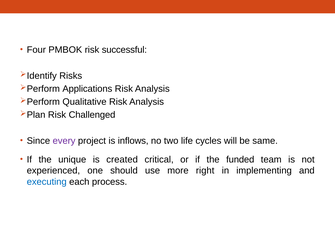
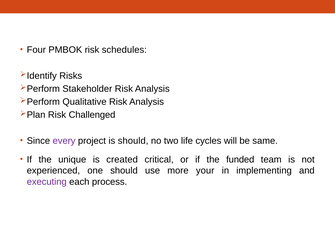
successful: successful -> schedules (124, 50)
Applications: Applications -> Stakeholder (87, 89)
is inflows: inflows -> should (133, 141)
right: right -> your (205, 171)
executing colour: blue -> purple (47, 182)
